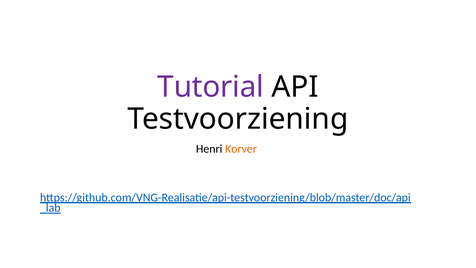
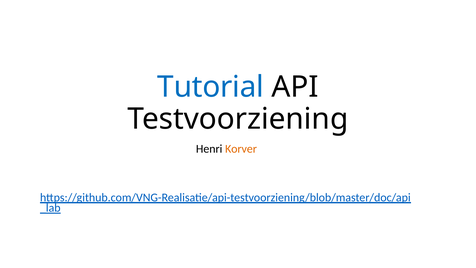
Tutorial colour: purple -> blue (211, 87)
